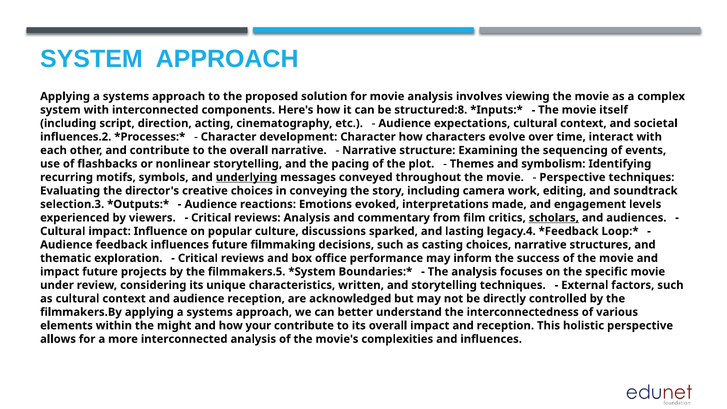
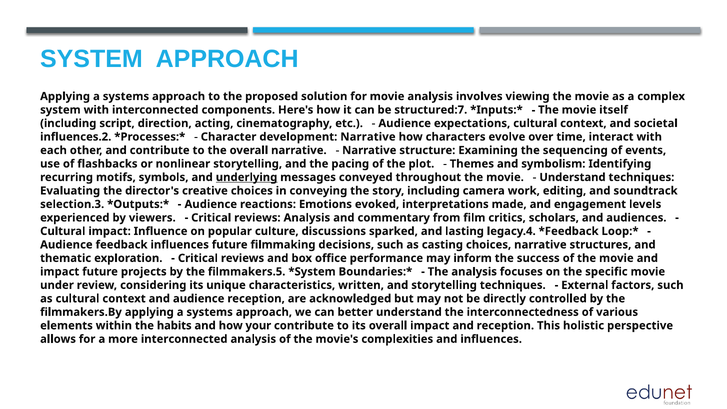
structured:8: structured:8 -> structured:7 (431, 110)
development Character: Character -> Narrative (368, 137)
Perspective: Perspective -> Understand (572, 177)
scholars underline: present -> none (554, 218)
might: might -> habits (174, 326)
